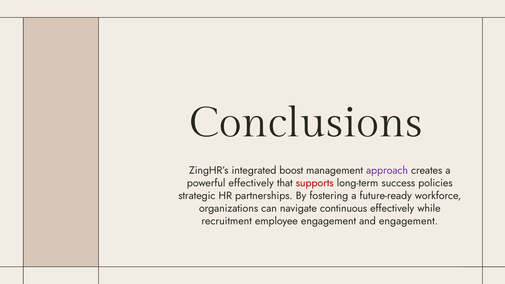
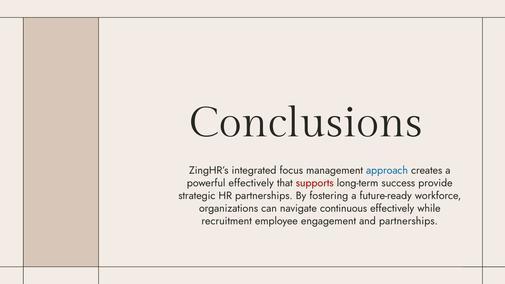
boost: boost -> focus (291, 170)
approach colour: purple -> blue (387, 170)
policies: policies -> provide (435, 183)
and engagement: engagement -> partnerships (408, 221)
